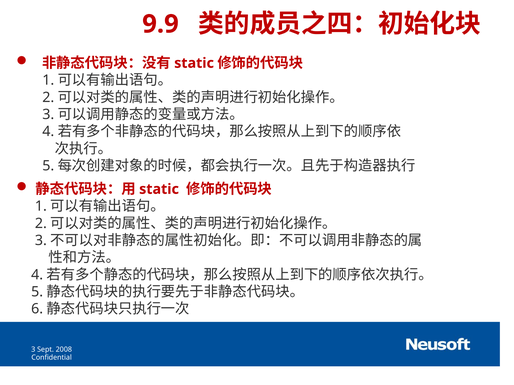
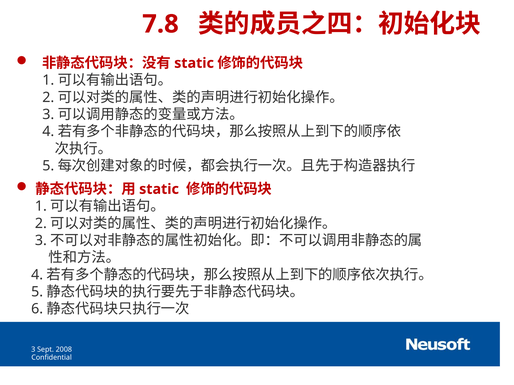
9.9: 9.9 -> 7.8 (160, 24)
